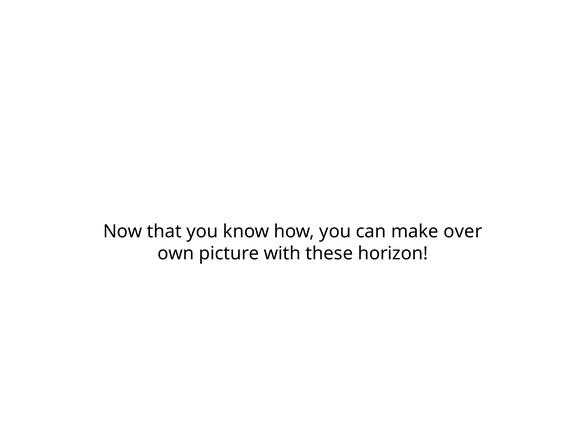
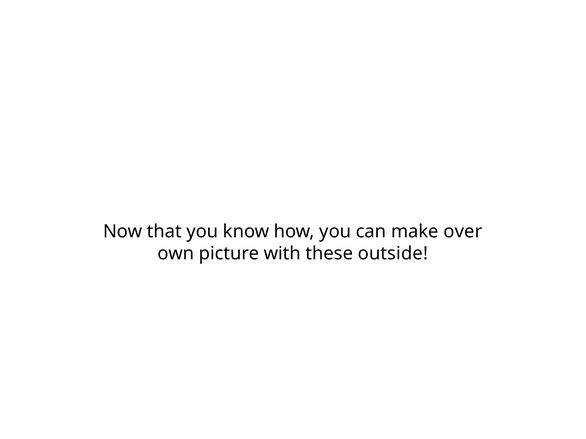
horizon: horizon -> outside (393, 254)
